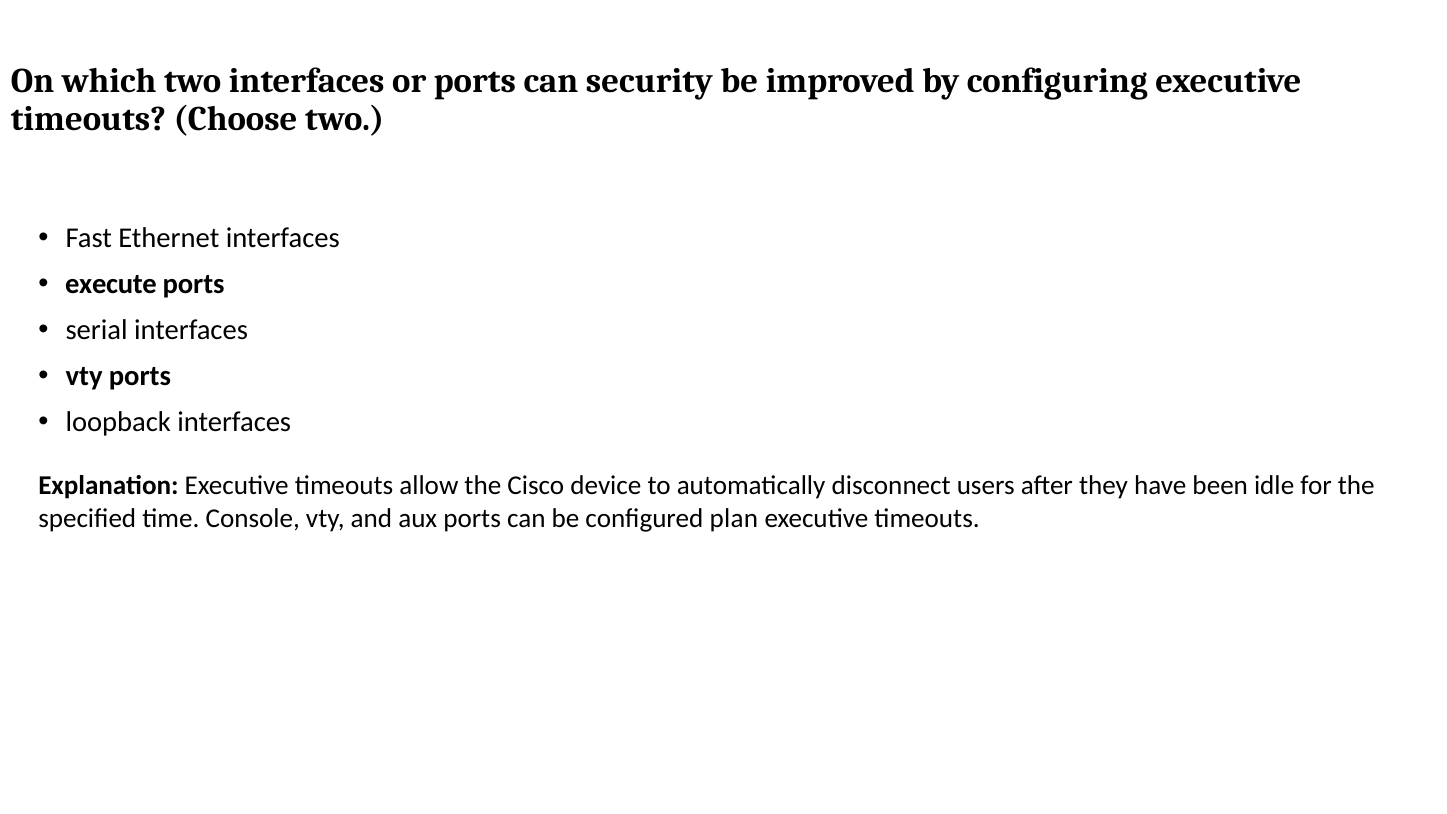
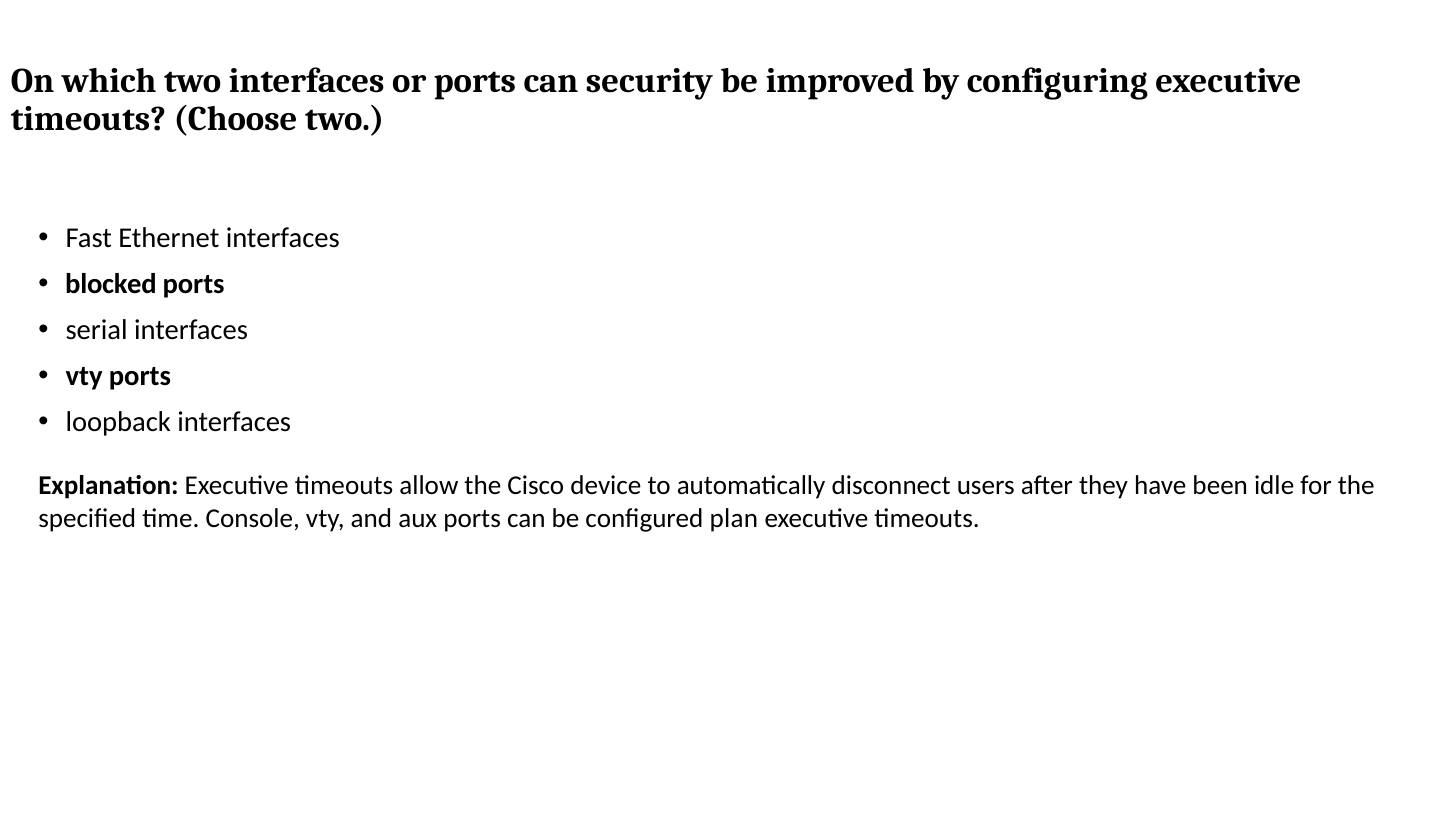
execute: execute -> blocked (111, 284)
